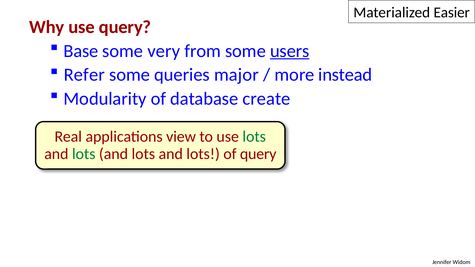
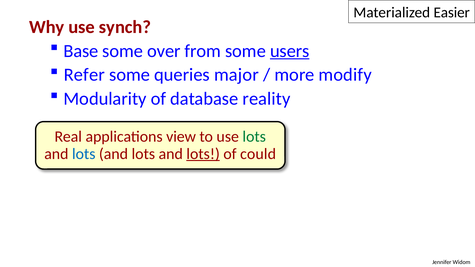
use query: query -> synch (125, 27)
very: very -> over (164, 51)
instead: instead -> modify (345, 75)
create: create -> reality (266, 99)
lots colour: green -> blue (84, 154)
lots underline: none -> present (203, 154)
of query: query -> could (258, 154)
